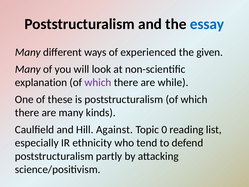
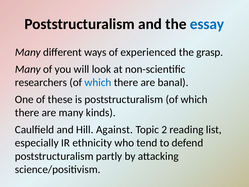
given: given -> grasp (210, 52)
explanation: explanation -> researchers (41, 82)
which colour: purple -> blue (98, 82)
while: while -> banal (173, 82)
0: 0 -> 2 (164, 129)
